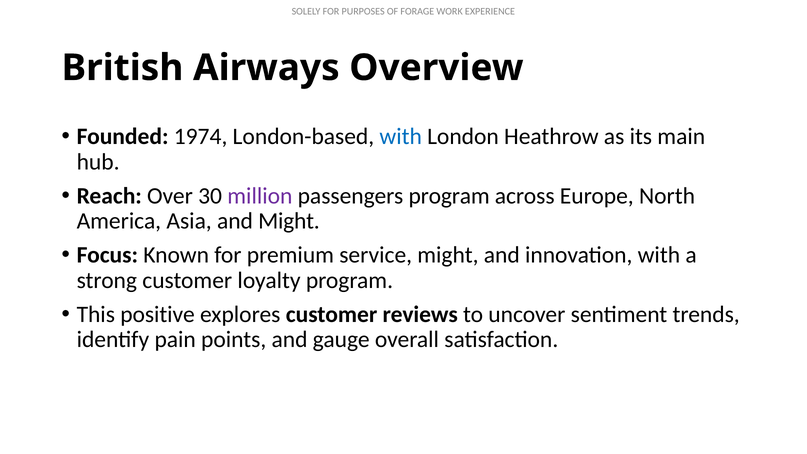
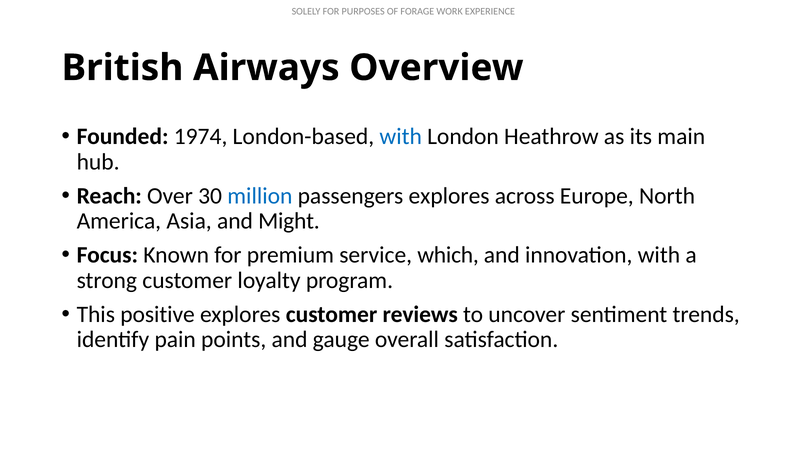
million colour: purple -> blue (260, 196)
passengers program: program -> explores (449, 196)
service might: might -> which (448, 255)
